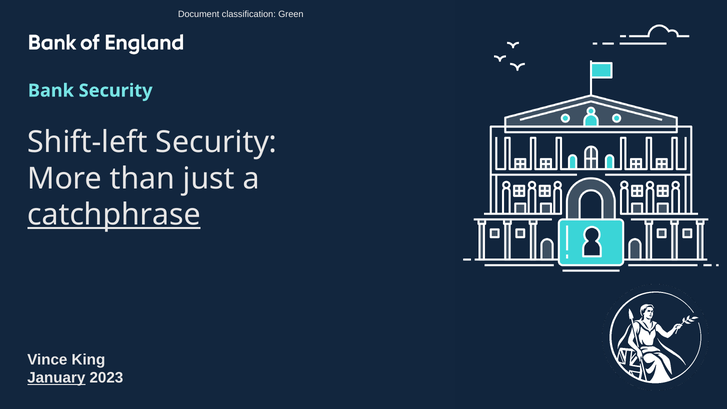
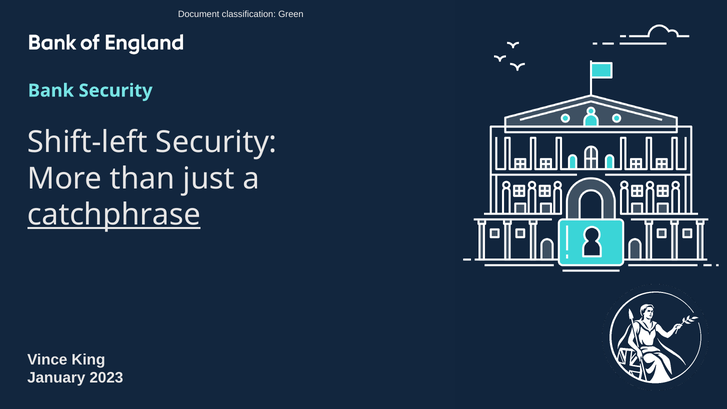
January underline: present -> none (56, 378)
